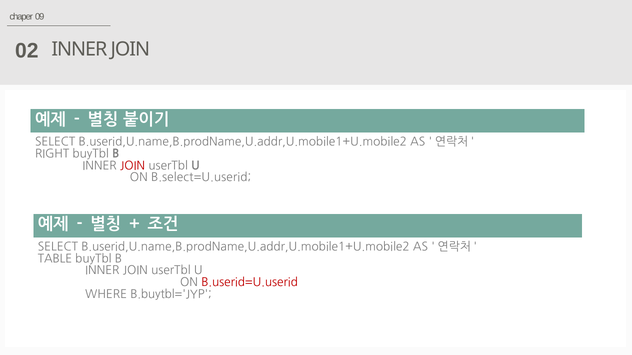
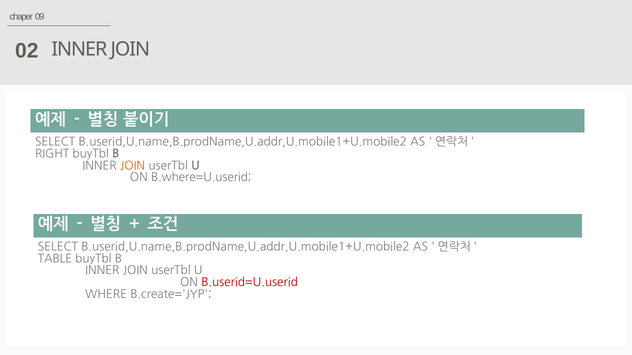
JOIN colour: red -> orange (133, 166)
B.select=U.userid: B.select=U.userid -> B.where=U.userid (201, 178)
B.buytbl='JYP: B.buytbl='JYP -> B.create='JYP (171, 295)
